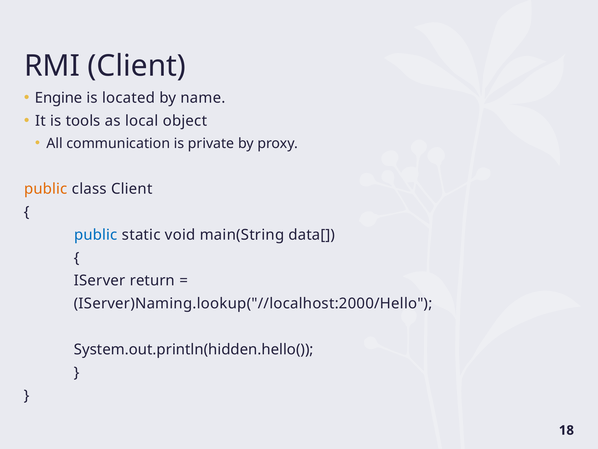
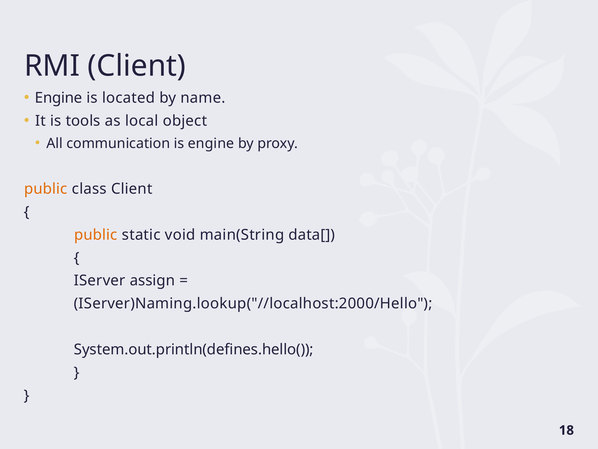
is private: private -> engine (211, 143)
public colour: blue -> orange (96, 235)
return: return -> assign (152, 280)
System.out.println(hidden.hello(: System.out.println(hidden.hello( -> System.out.println(defines.hello( (194, 349)
